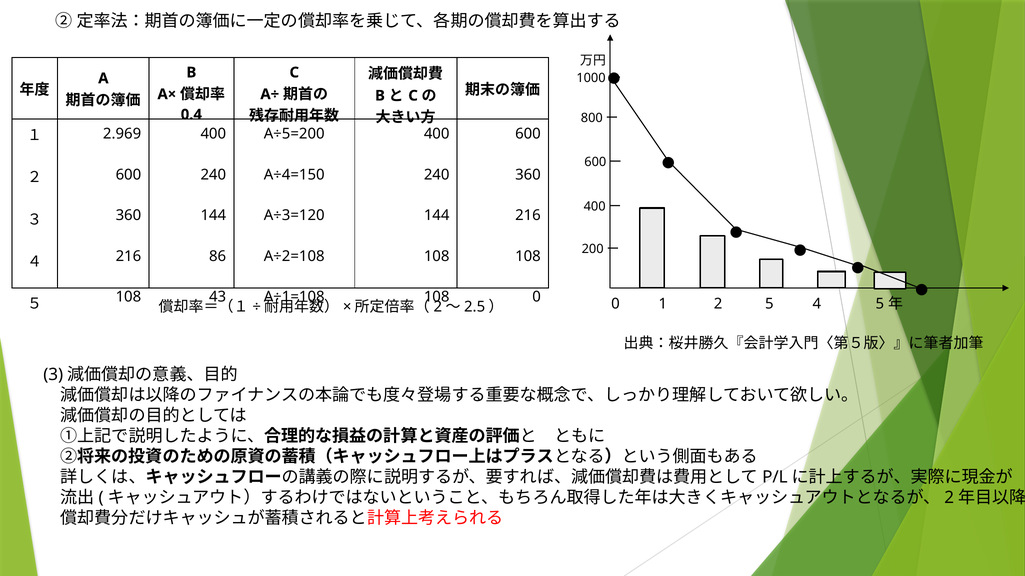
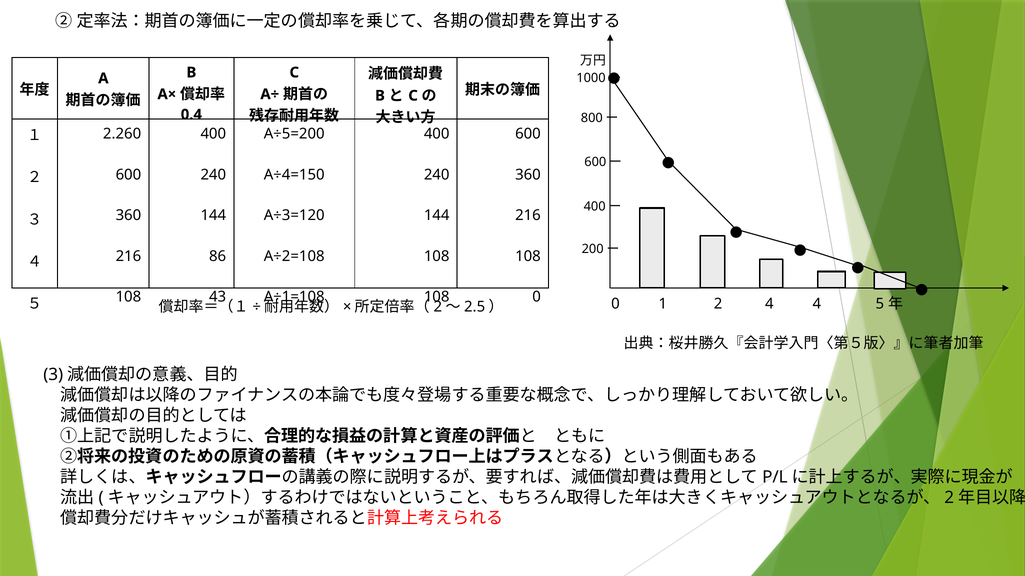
2.969: 2.969 -> 2.260 (122, 134)
2 5: 5 -> 4 (769, 304)
